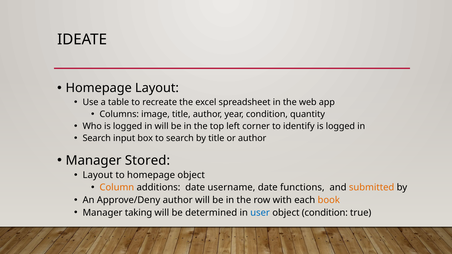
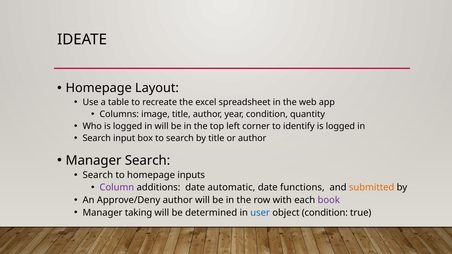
Manager Stored: Stored -> Search (148, 161)
Layout: Layout -> Search (98, 175)
homepage object: object -> inputs (191, 175)
Column colour: orange -> purple (117, 188)
username: username -> automatic (231, 188)
book colour: orange -> purple (329, 200)
